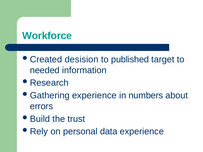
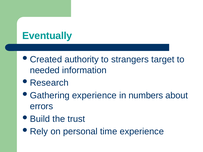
Workforce: Workforce -> Eventually (47, 36)
desision: desision -> authority (82, 60)
published: published -> strangers (130, 60)
data: data -> time (109, 132)
